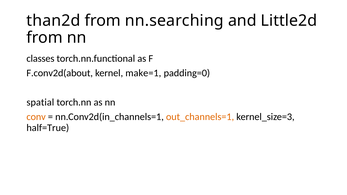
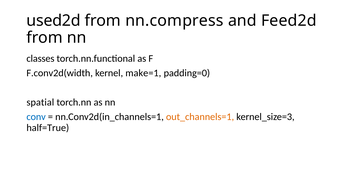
than2d: than2d -> used2d (54, 21)
nn.searching: nn.searching -> nn.compress (174, 21)
Little2d: Little2d -> Feed2d (289, 21)
F.conv2d(about: F.conv2d(about -> F.conv2d(width (60, 73)
conv colour: orange -> blue (36, 117)
